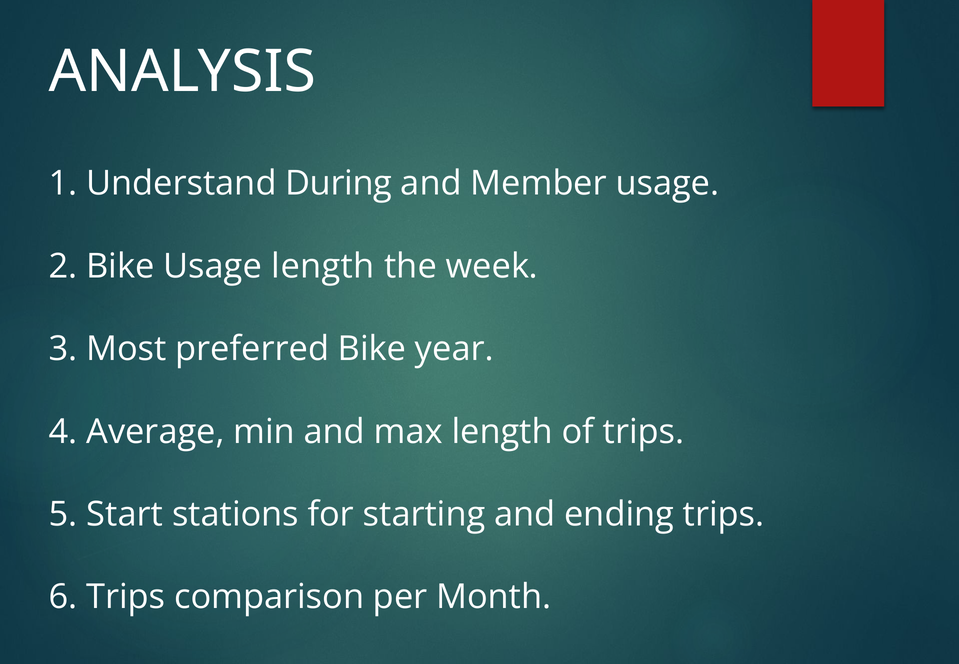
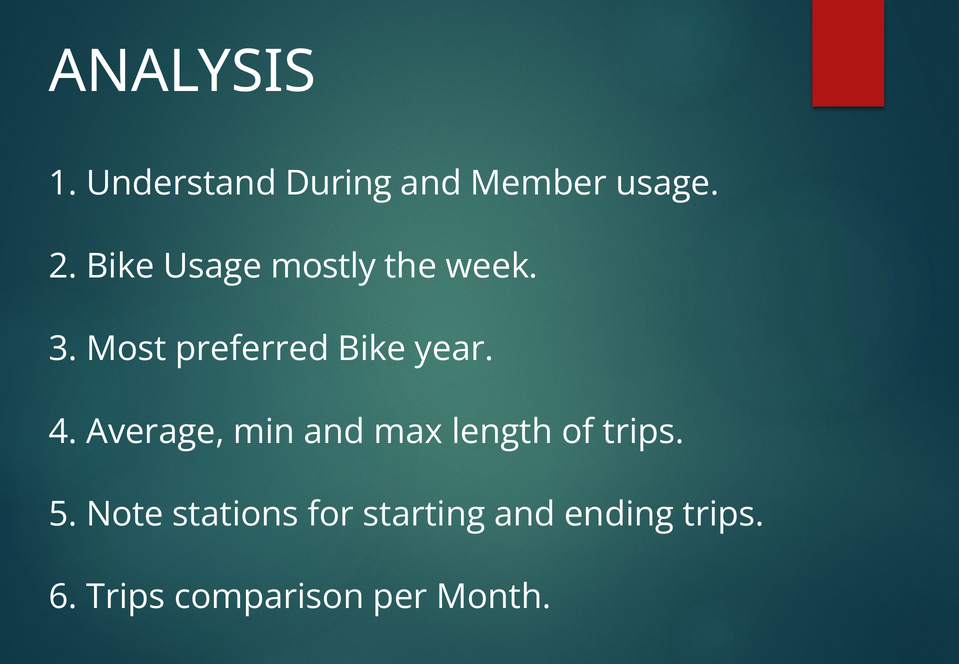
Usage length: length -> mostly (323, 266)
Start: Start -> Note (125, 514)
